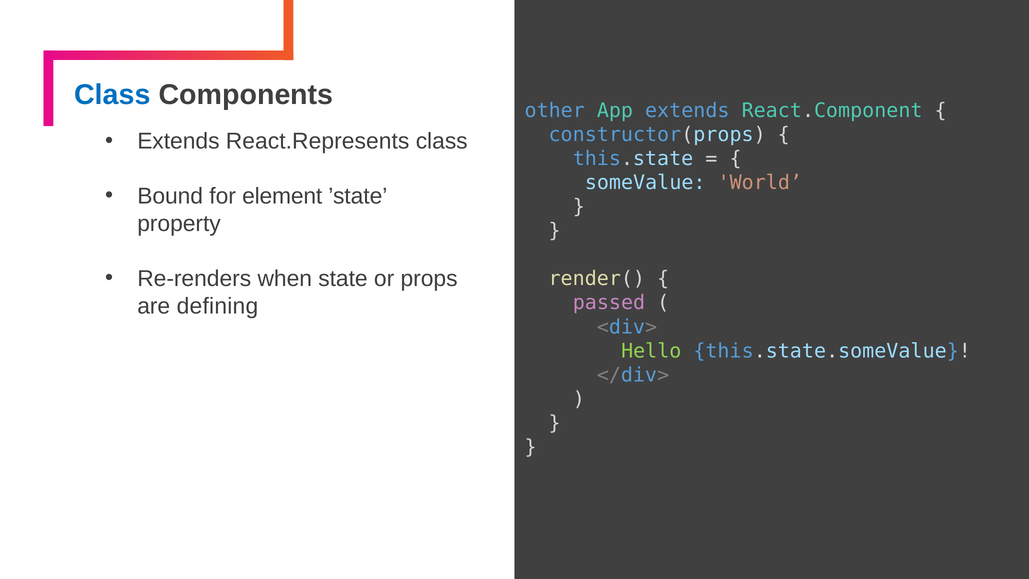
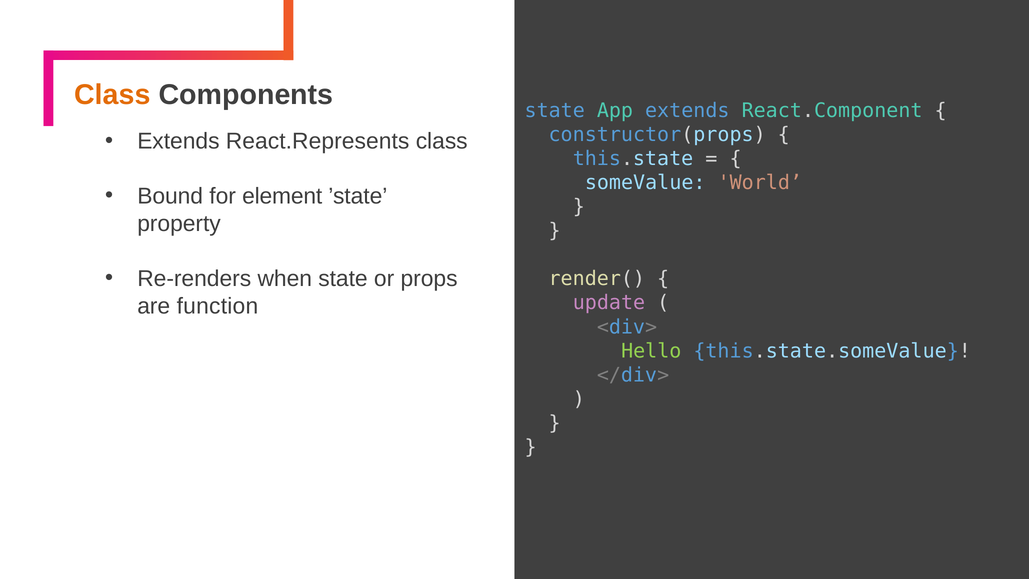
Class colour: blue -> orange (112, 95)
other: other -> state (555, 111)
passed: passed -> update (609, 303)
defining: defining -> function (217, 306)
